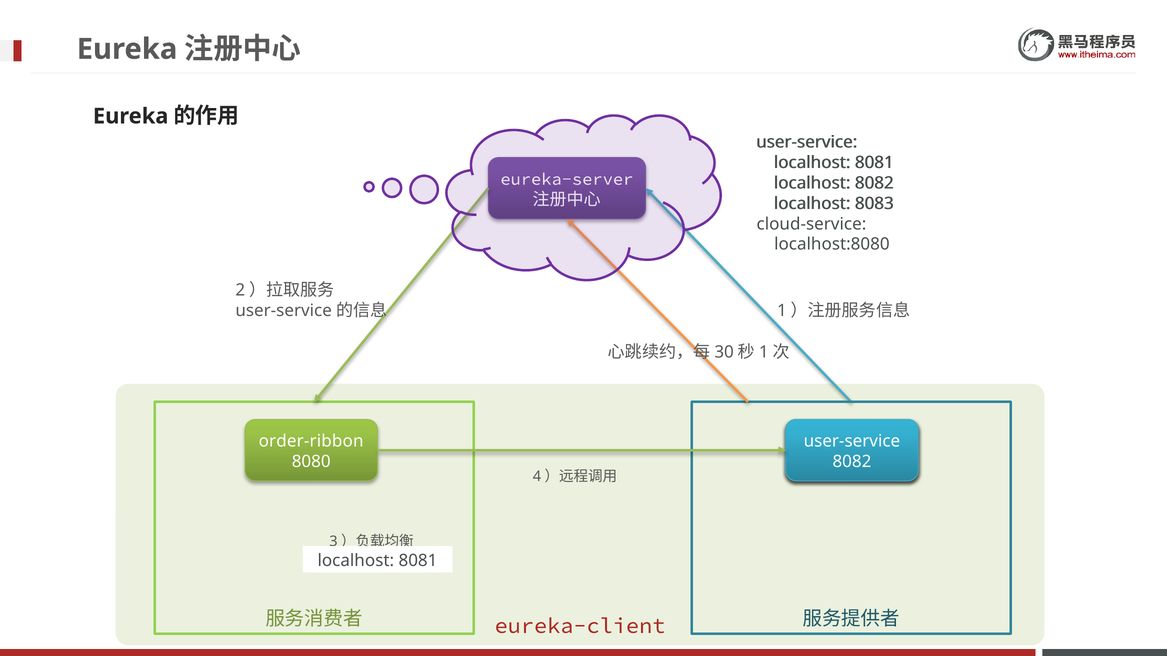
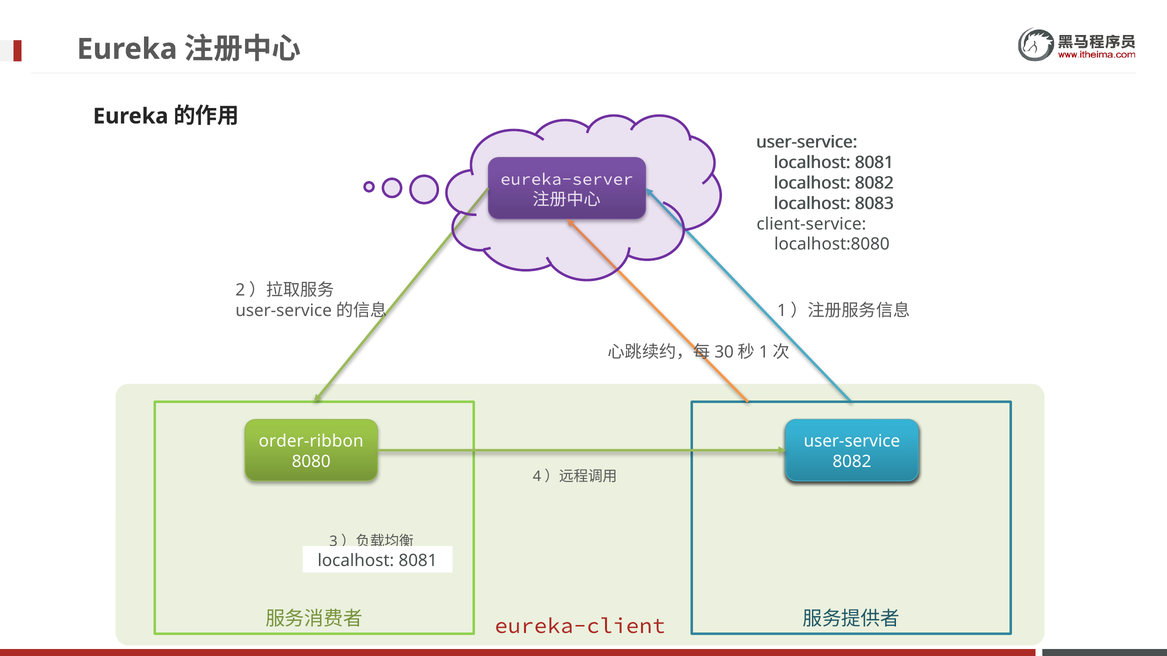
cloud-service: cloud-service -> client-service (811, 224)
